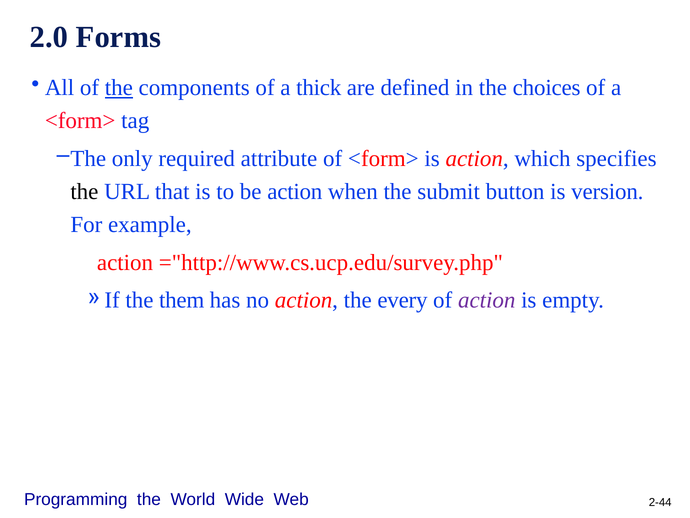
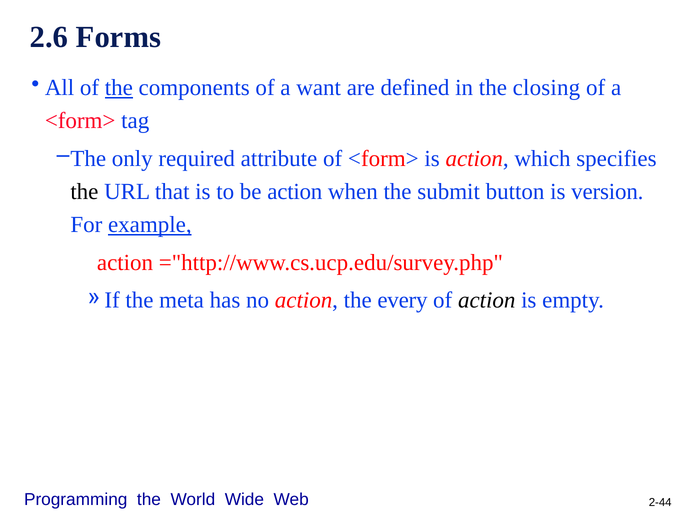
2.0: 2.0 -> 2.6 (49, 37)
thick: thick -> want (319, 88)
choices: choices -> closing (546, 88)
example underline: none -> present (150, 225)
them: them -> meta (182, 300)
action colour: purple -> black (487, 300)
